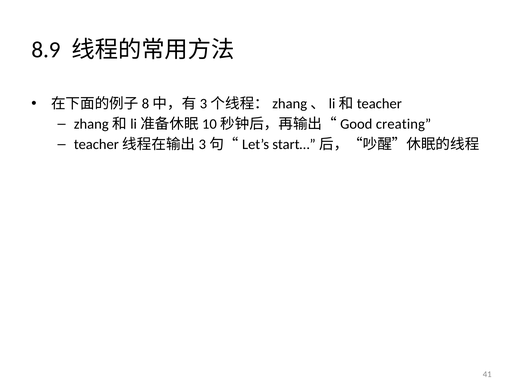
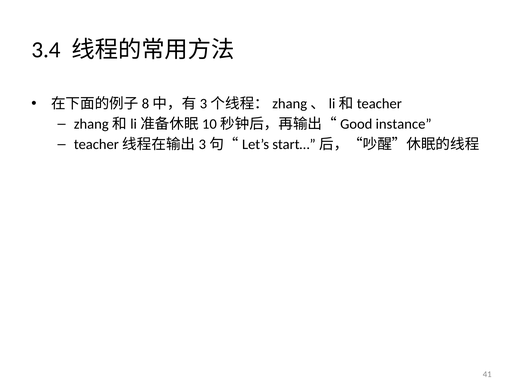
8.9: 8.9 -> 3.4 (46, 50)
creating: creating -> instance (404, 124)
